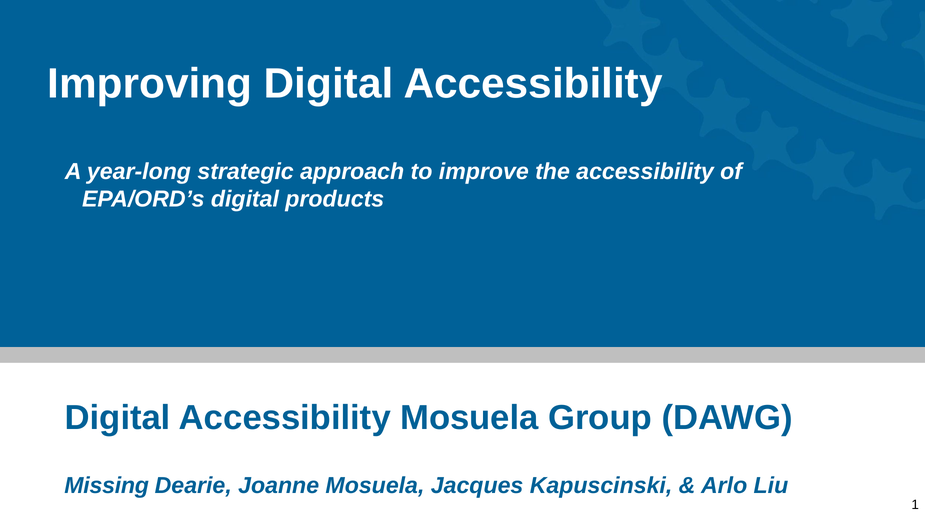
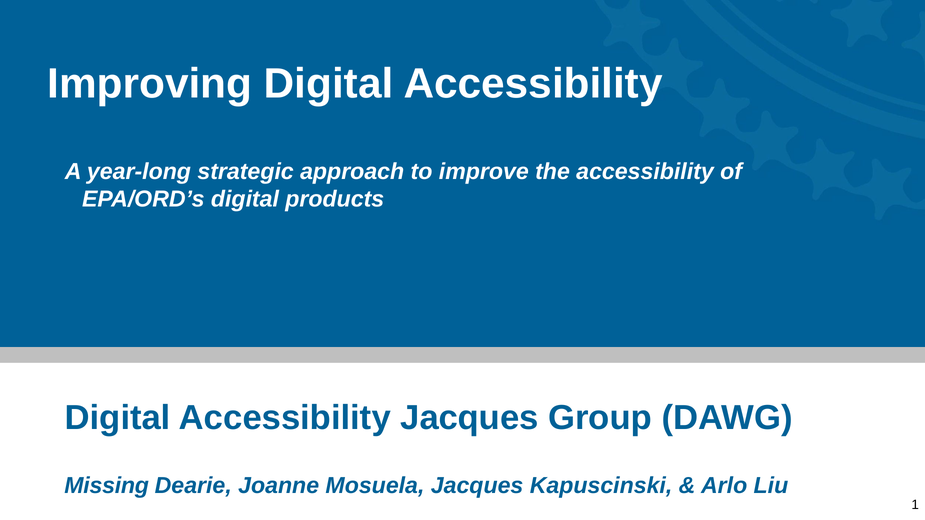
Accessibility Mosuela: Mosuela -> Jacques (469, 418)
